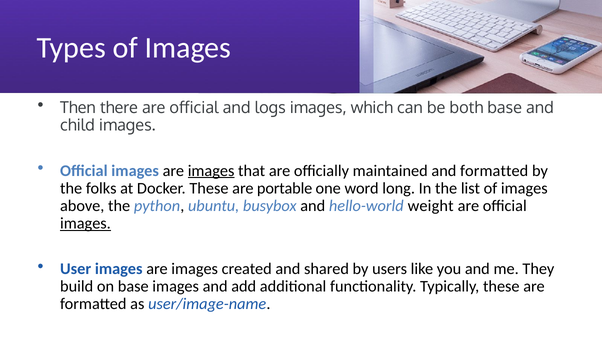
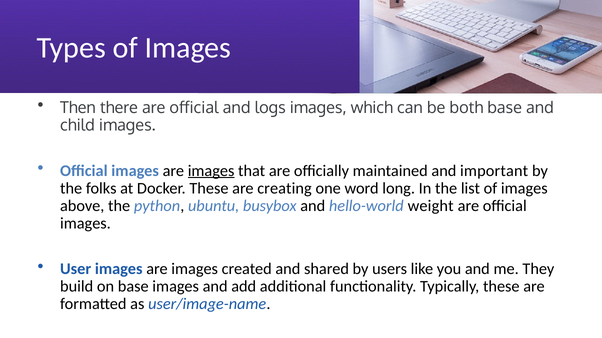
and formatted: formatted -> important (494, 171)
portable: portable -> creating (285, 189)
images underline: present -> none (85, 224)
